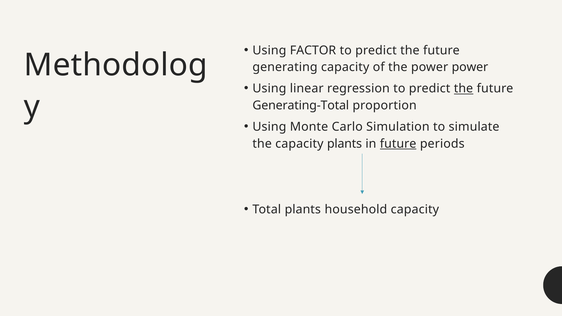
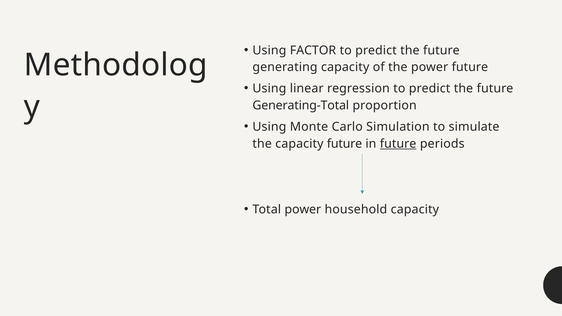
power power: power -> future (470, 67)
the underline: present -> none (463, 89)
capacity plants: plants -> future (345, 144)
Total plants: plants -> power (303, 209)
